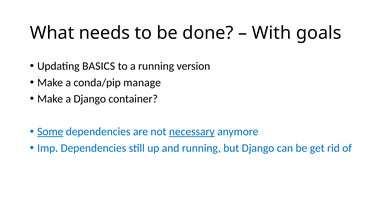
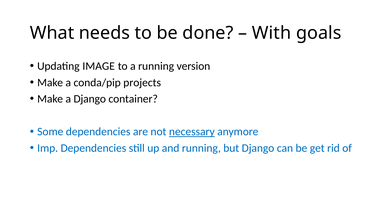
BASICS: BASICS -> IMAGE (99, 66)
manage: manage -> projects (142, 83)
Some underline: present -> none (50, 132)
